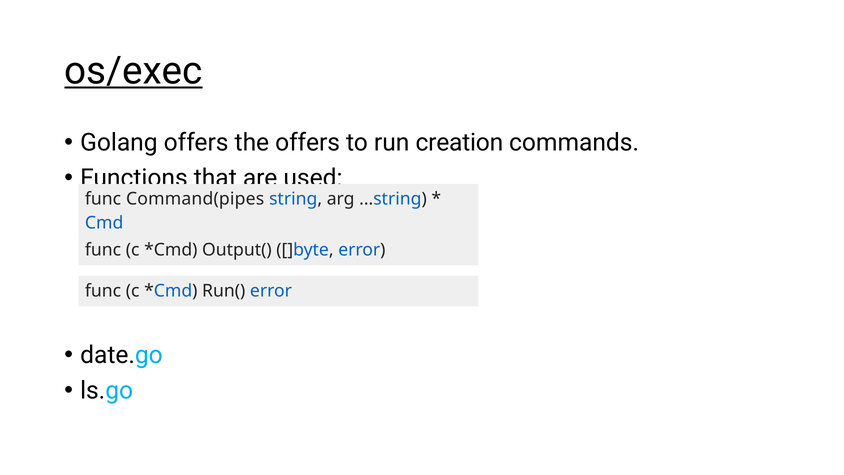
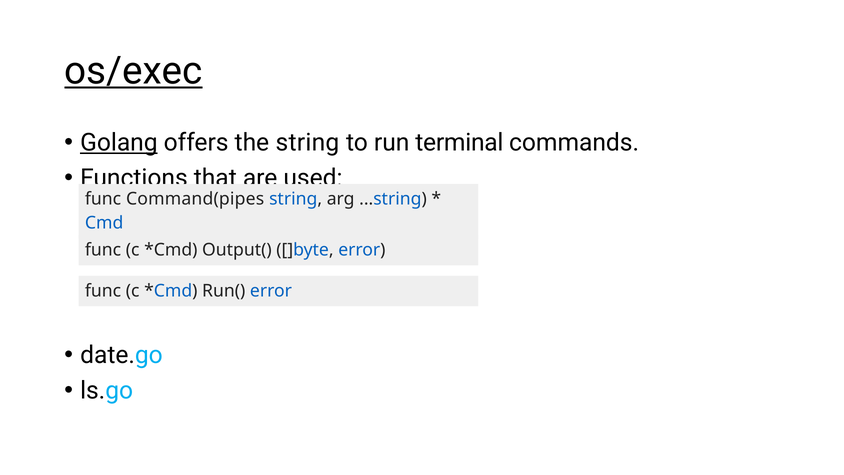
Golang underline: none -> present (119, 143)
the offers: offers -> string (307, 143)
creation: creation -> terminal (459, 143)
